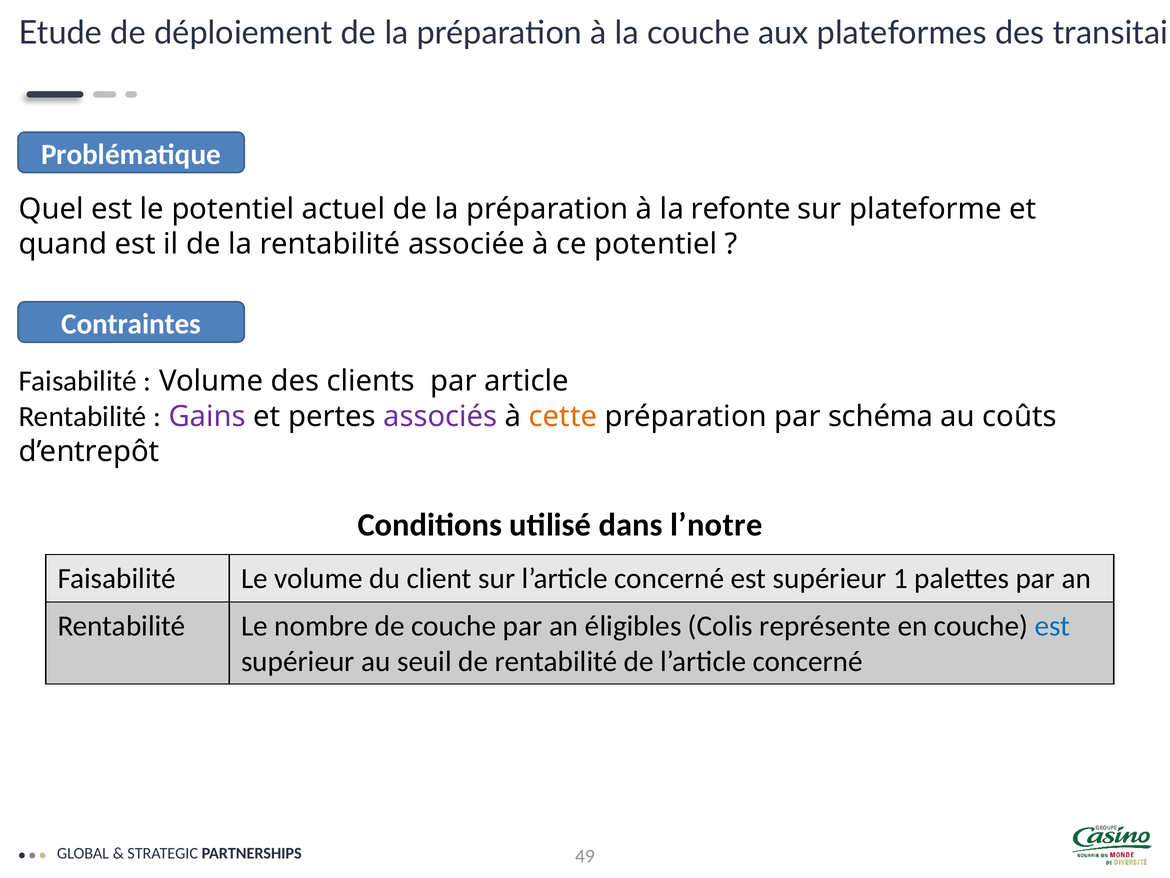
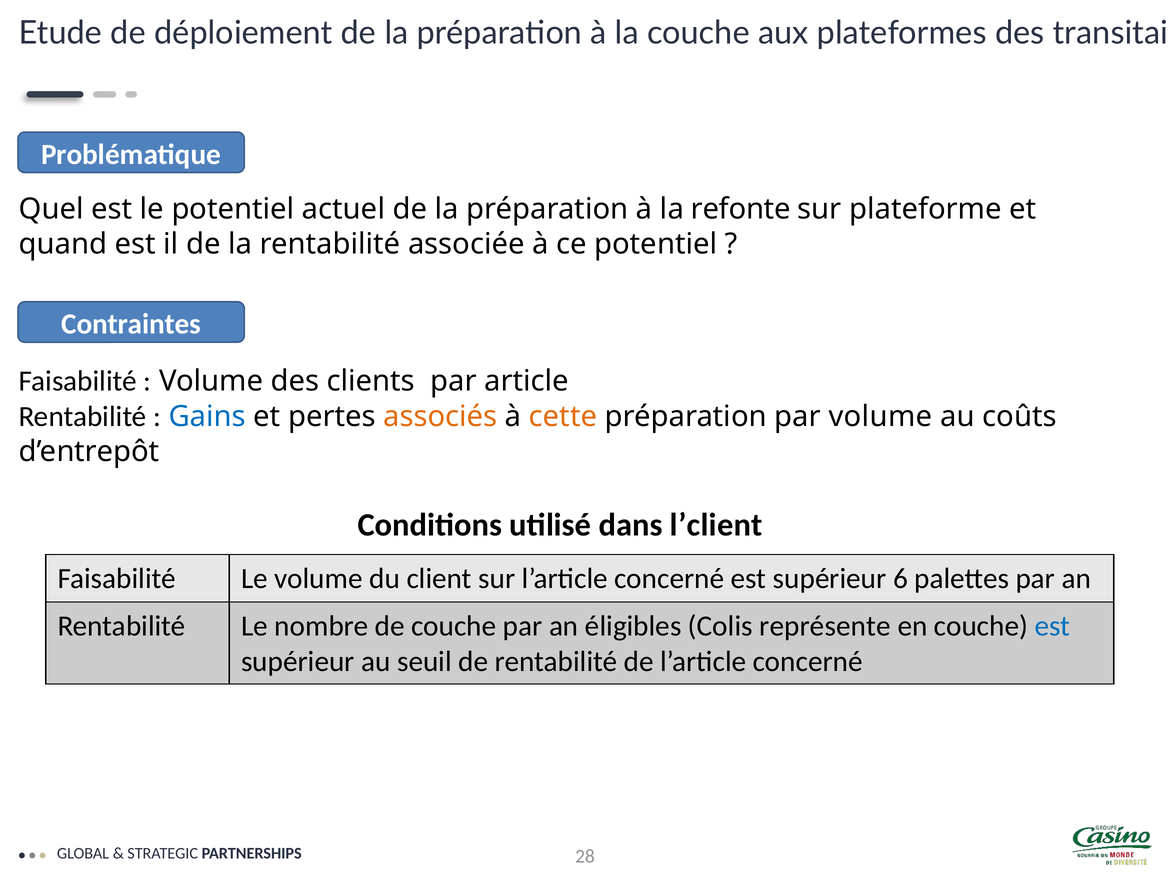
Gains colour: purple -> blue (207, 416)
associés colour: purple -> orange (440, 416)
par schéma: schéma -> volume (880, 416)
l’notre: l’notre -> l’client (716, 525)
1: 1 -> 6 (900, 578)
49: 49 -> 28 (585, 856)
